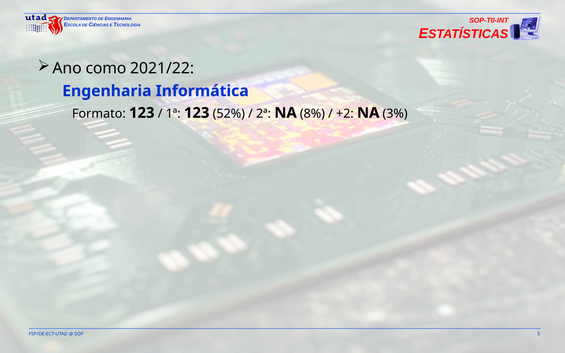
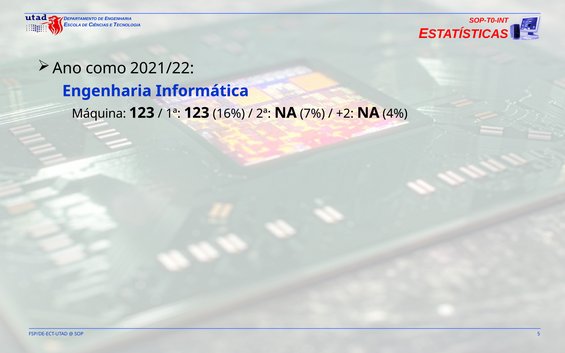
Formato: Formato -> Máquina (99, 114)
52%: 52% -> 16% (229, 114)
8%: 8% -> 7% (312, 114)
3%: 3% -> 4% (395, 114)
